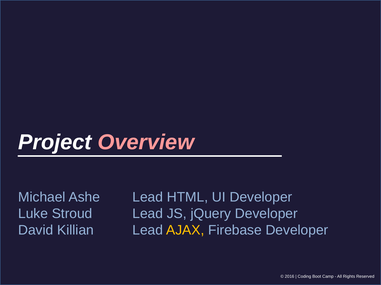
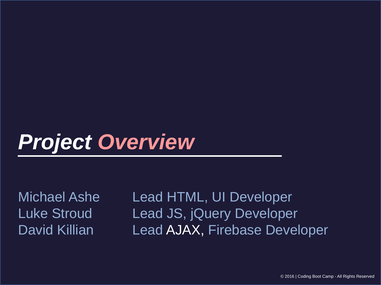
AJAX colour: yellow -> white (185, 231)
